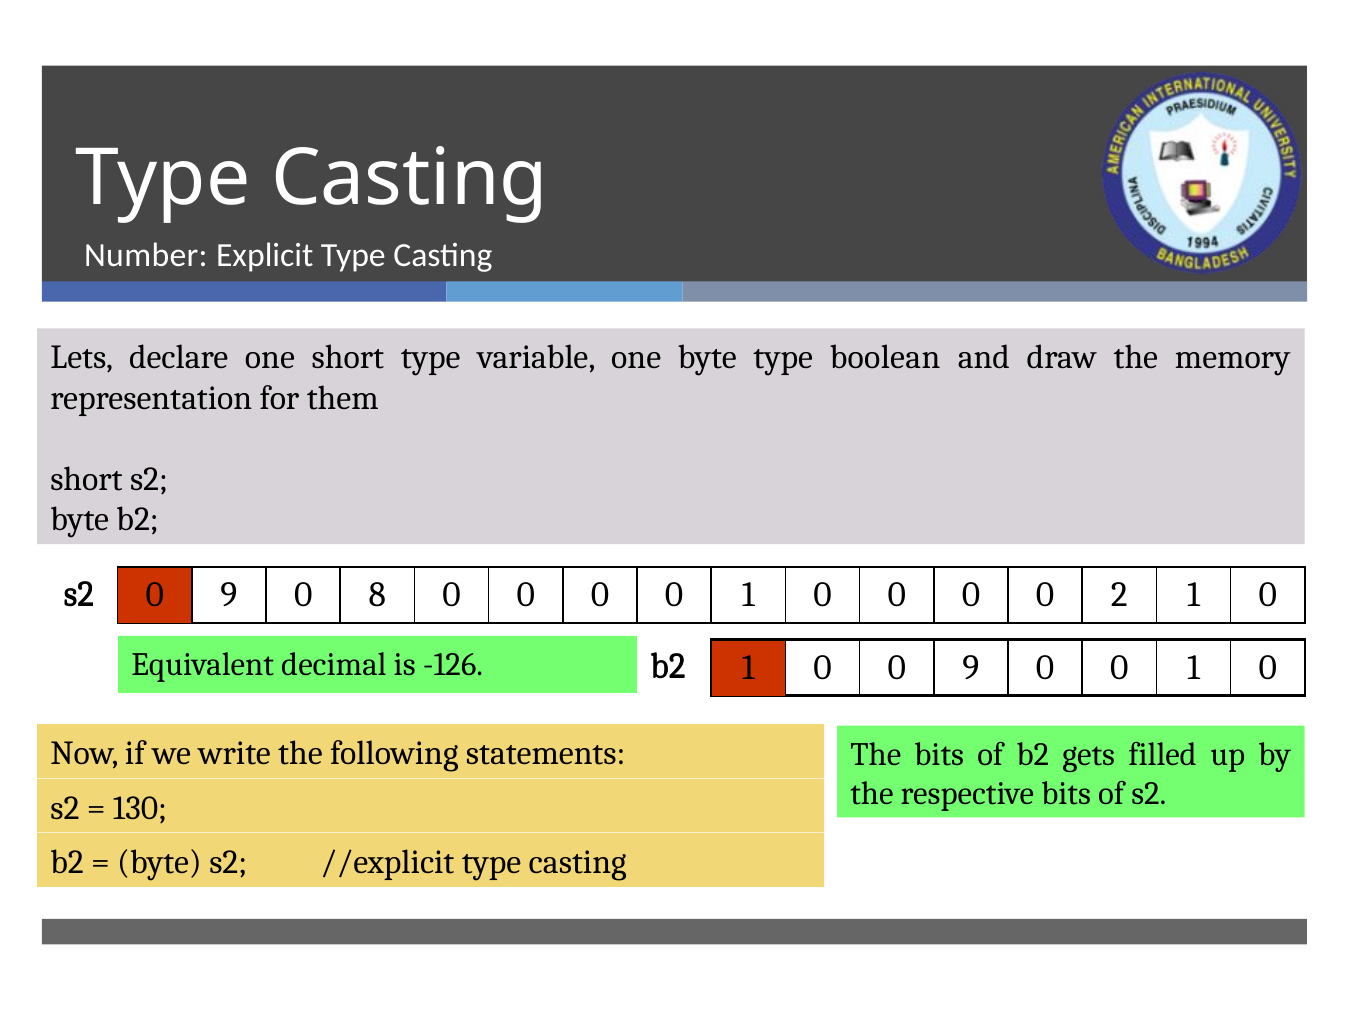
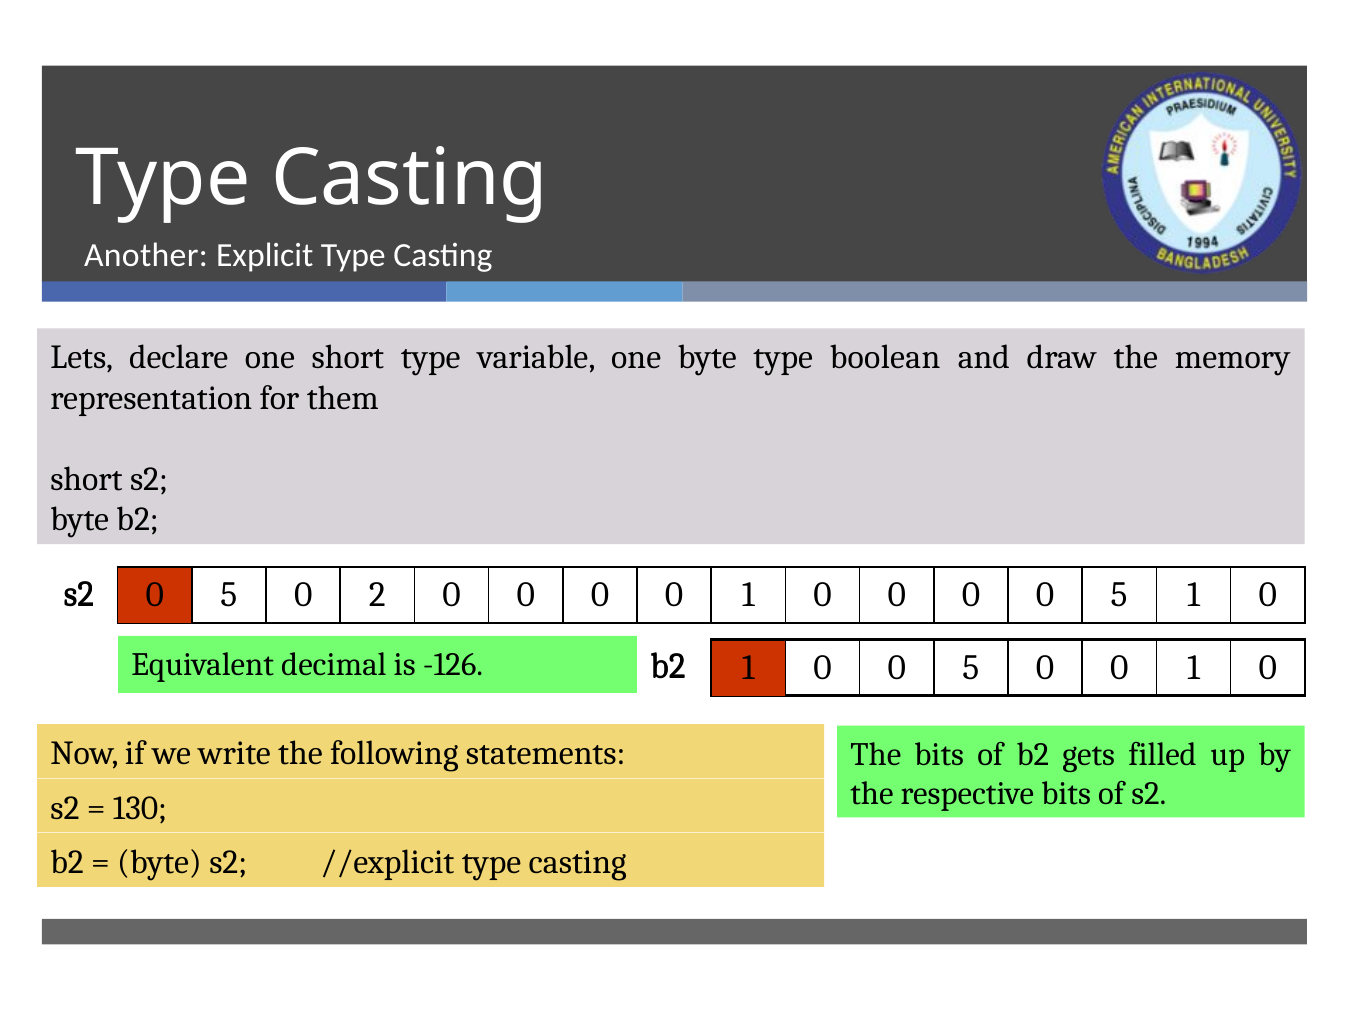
Number: Number -> Another (146, 255)
9: 9 -> 5 (229, 595)
8: 8 -> 2 (377, 595)
0 0 0 2: 2 -> 5 (1119, 595)
1 0 0 9: 9 -> 5 (971, 668)
